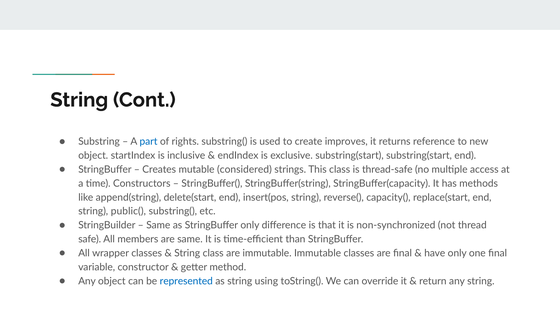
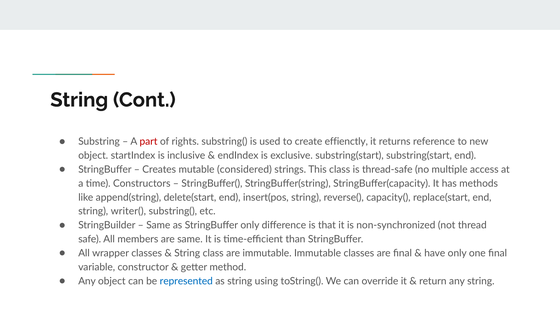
part colour: blue -> red (149, 142)
improves: improves -> effienctly (346, 142)
public(: public( -> writer( (128, 211)
